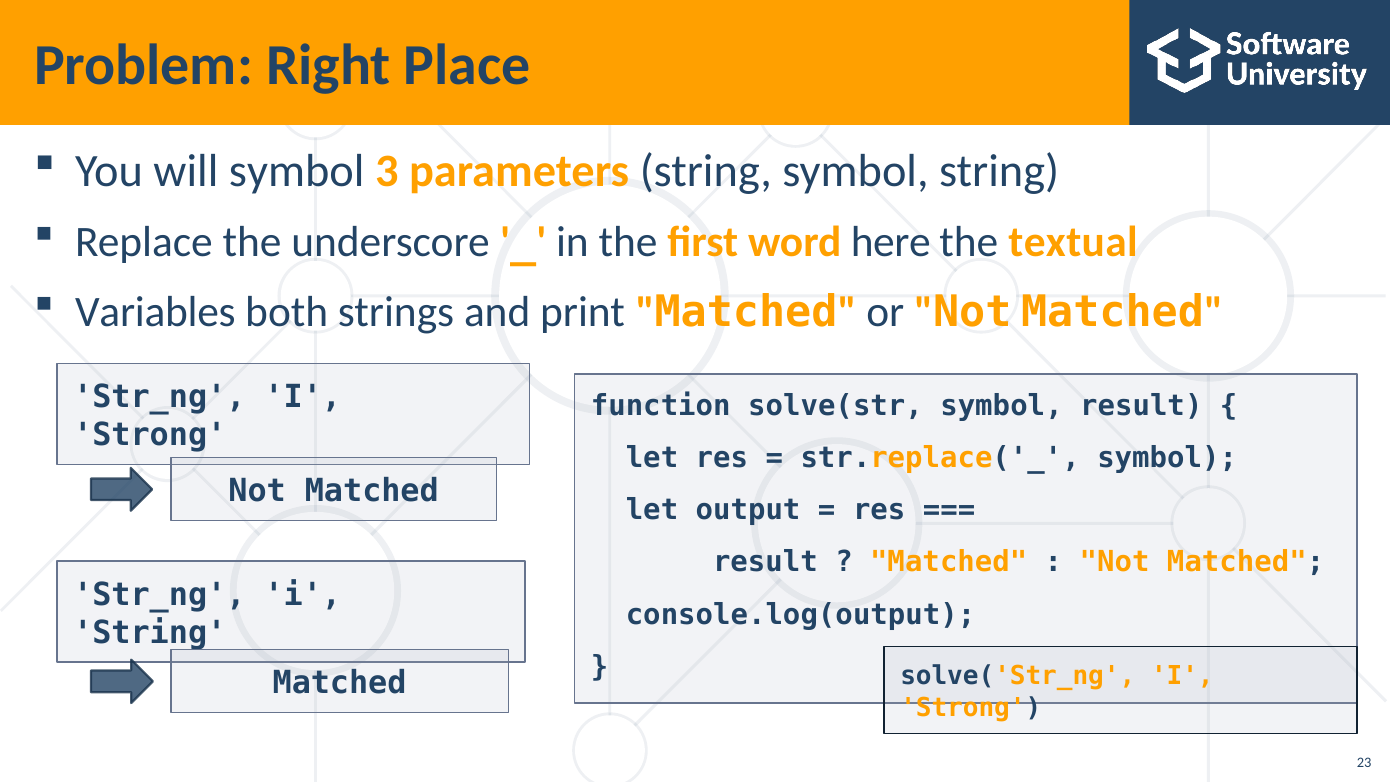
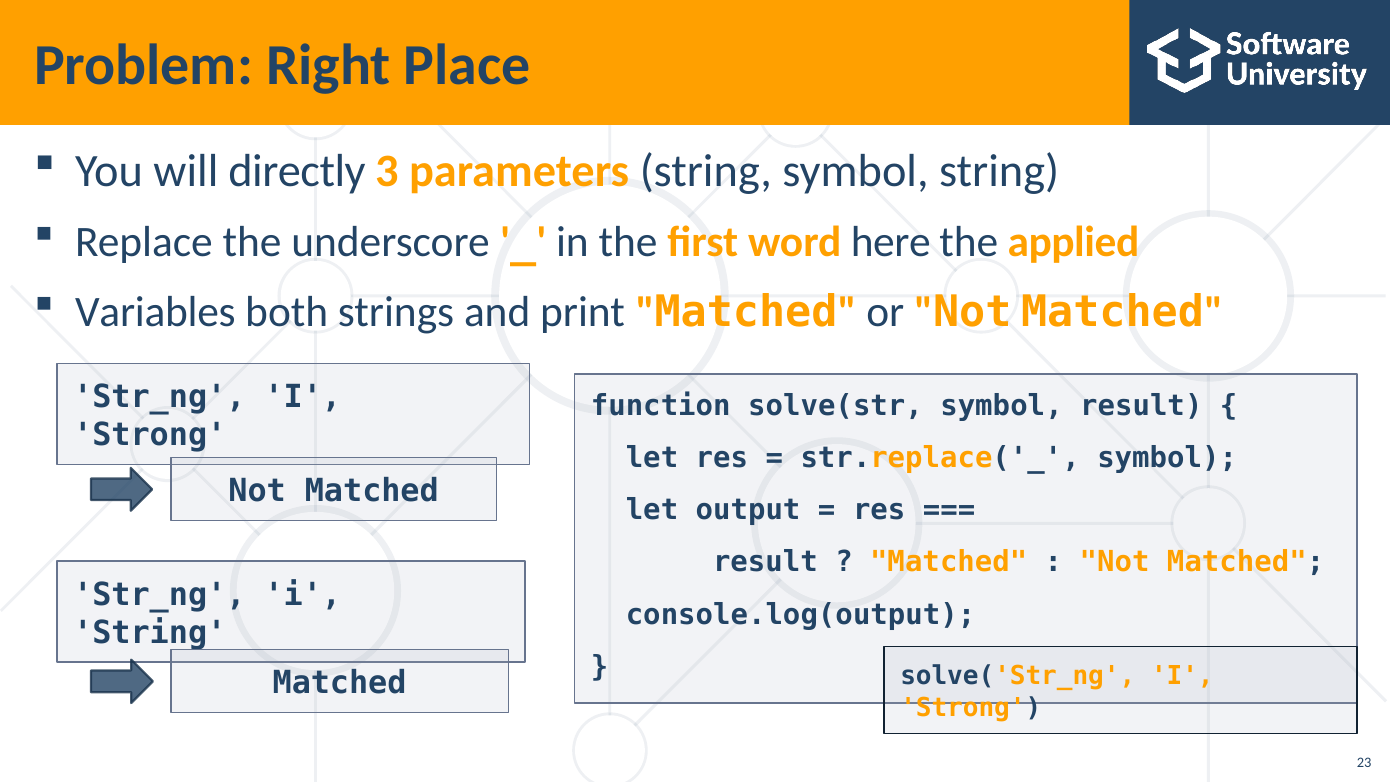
will symbol: symbol -> directly (297, 172)
textual: textual -> applied (1073, 243)
